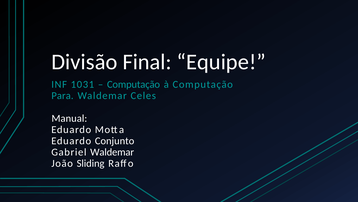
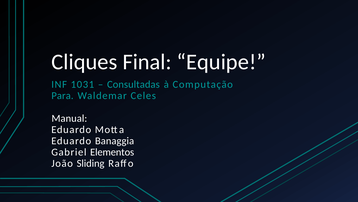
Divisão: Divisão -> Cliques (84, 62)
Computação: Computação -> Consultadas (133, 84)
Conjunto: Conjunto -> Banaggia (115, 140)
Gabriel Waldemar: Waldemar -> Elementos (112, 152)
